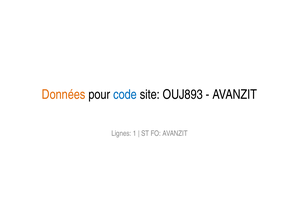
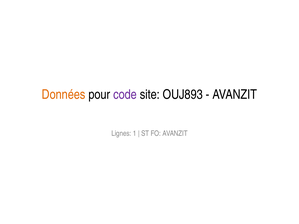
code colour: blue -> purple (125, 95)
